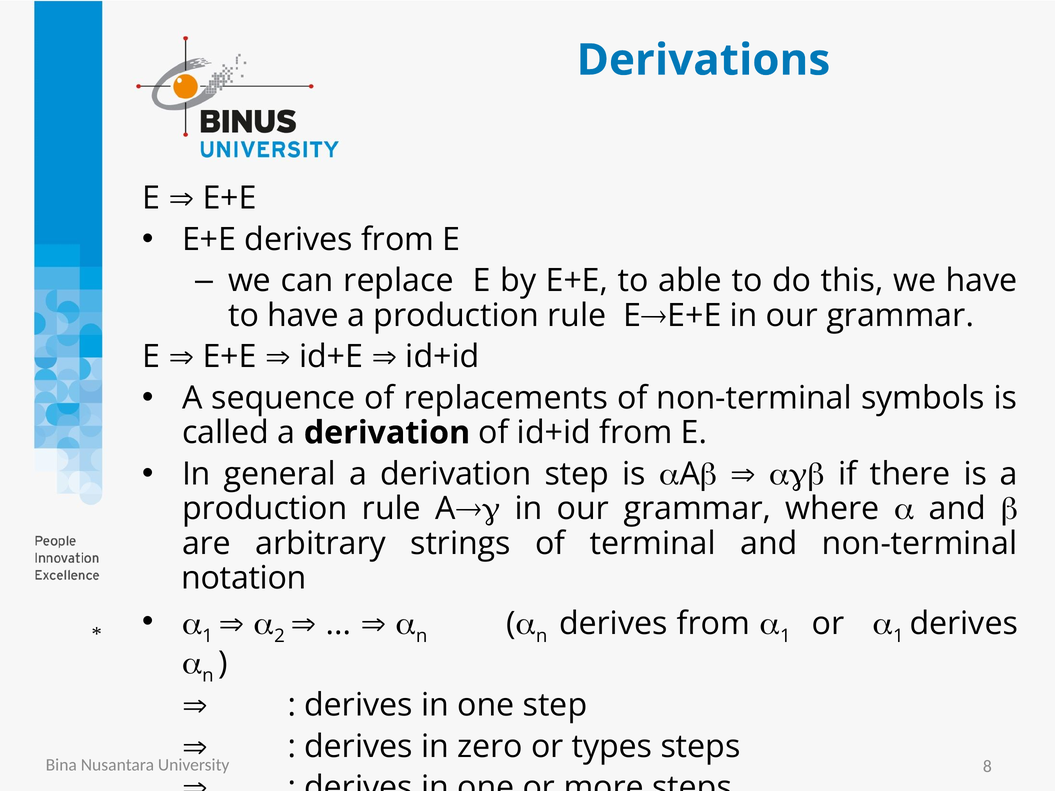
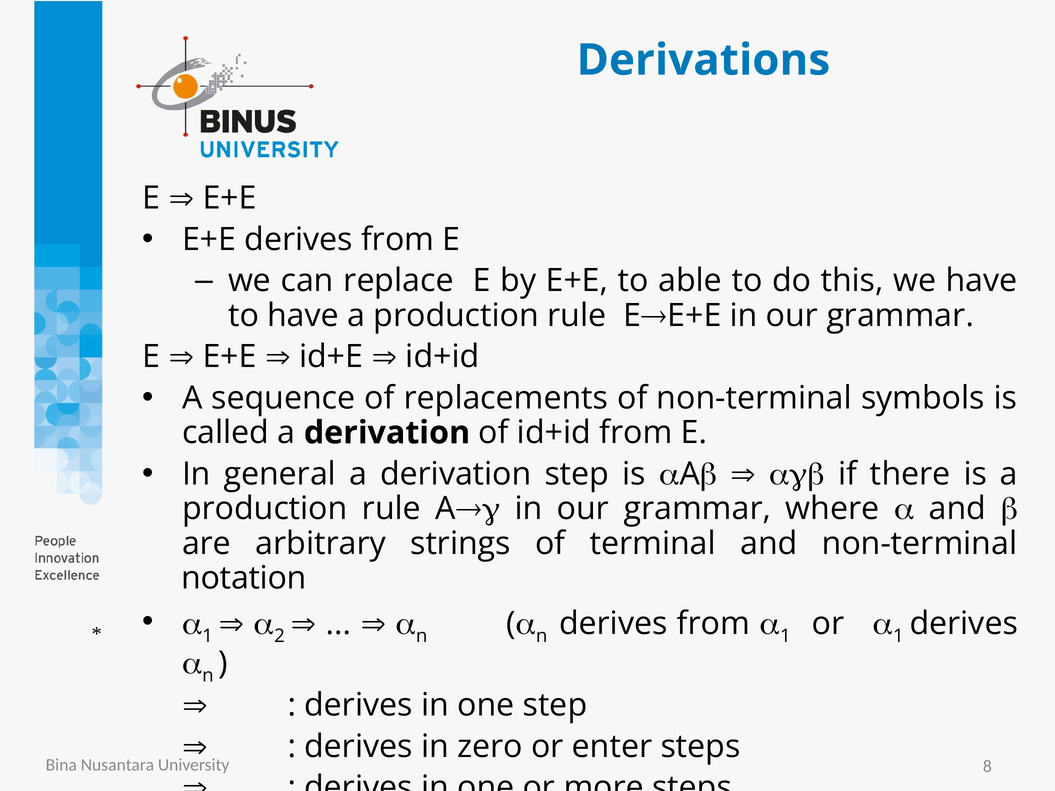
types: types -> enter (612, 747)
